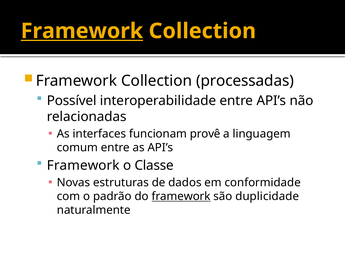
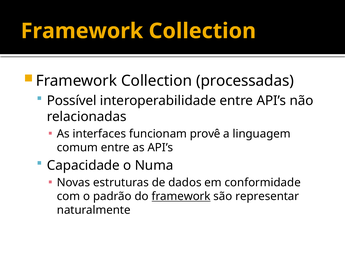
Framework underline: present -> none (82, 31)
Framework: Framework -> Capacidade (83, 165)
Classe: Classe -> Numa (154, 165)
duplicidade: duplicidade -> representar (267, 196)
